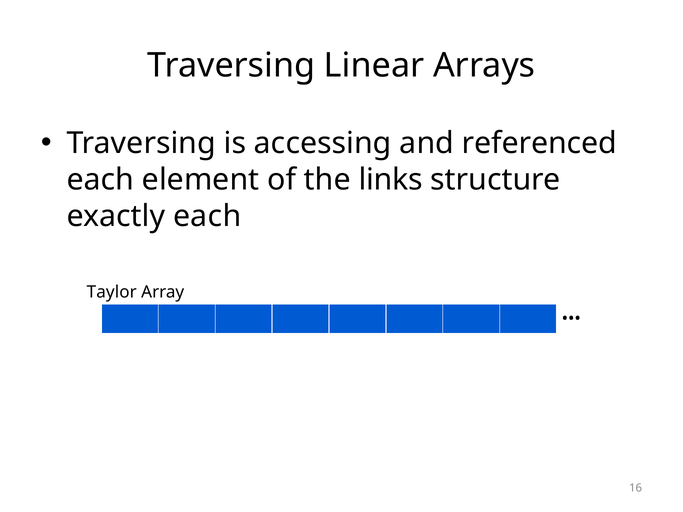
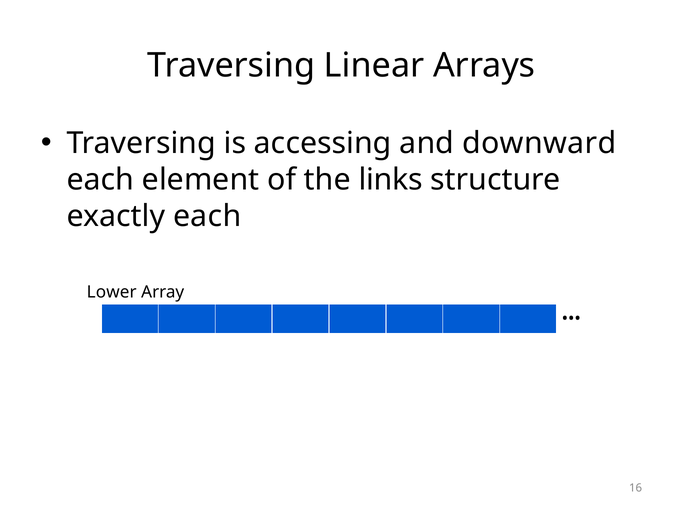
referenced: referenced -> downward (539, 143)
Taylor: Taylor -> Lower (112, 292)
